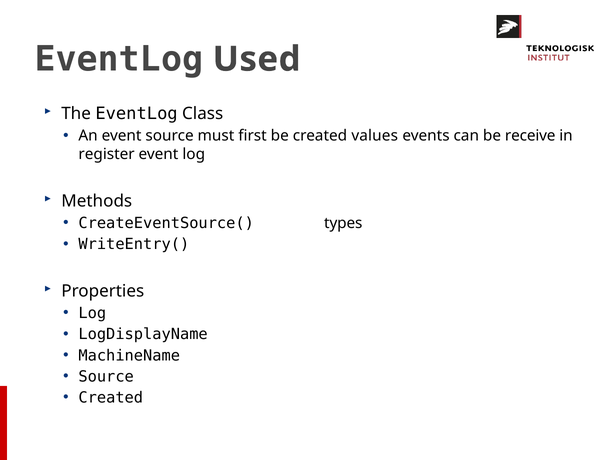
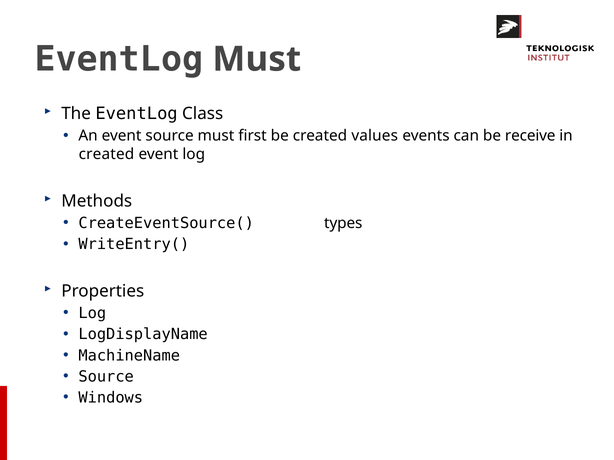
EventLog Used: Used -> Must (257, 59)
register: register -> created (106, 154)
Created: Created -> Windows (111, 398)
